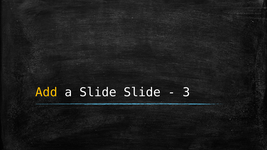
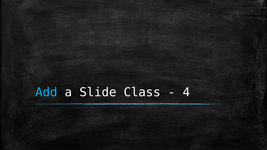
Add colour: yellow -> light blue (46, 92)
Slide Slide: Slide -> Class (142, 92)
3: 3 -> 4 (186, 92)
